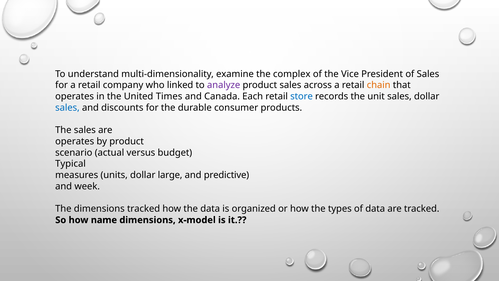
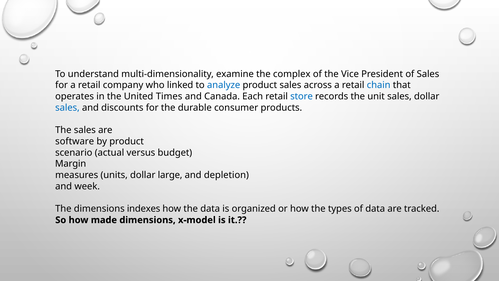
analyze colour: purple -> blue (224, 85)
chain colour: orange -> blue (379, 85)
operates: operates -> software (75, 141)
Typical: Typical -> Margin (71, 164)
predictive: predictive -> depletion (226, 175)
dimensions tracked: tracked -> indexes (144, 209)
name: name -> made (104, 220)
